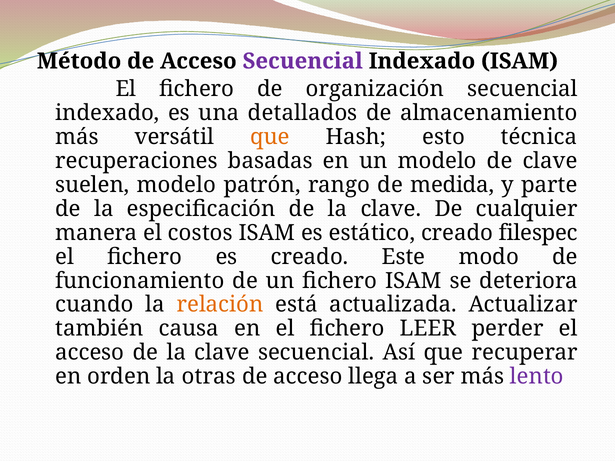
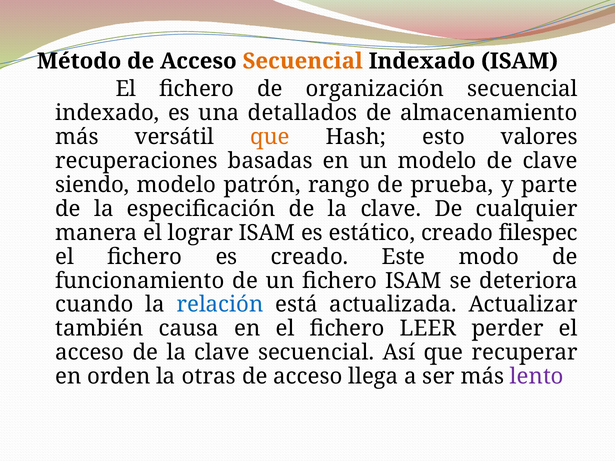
Secuencial colour: purple -> orange (303, 61)
técnica: técnica -> valores (539, 137)
suelen: suelen -> siendo (92, 185)
medida: medida -> prueba (452, 185)
costos: costos -> lograr (200, 233)
relación colour: orange -> blue (220, 305)
